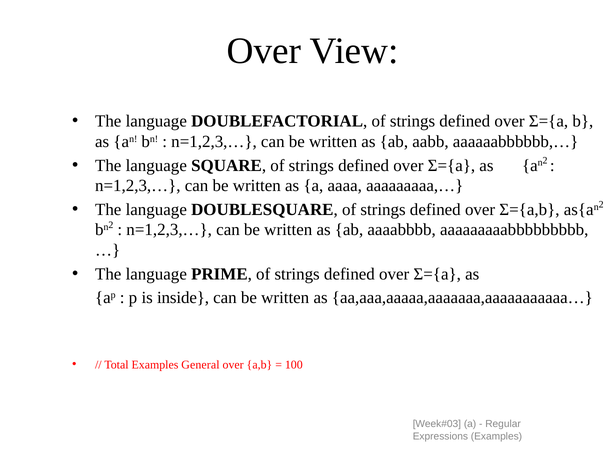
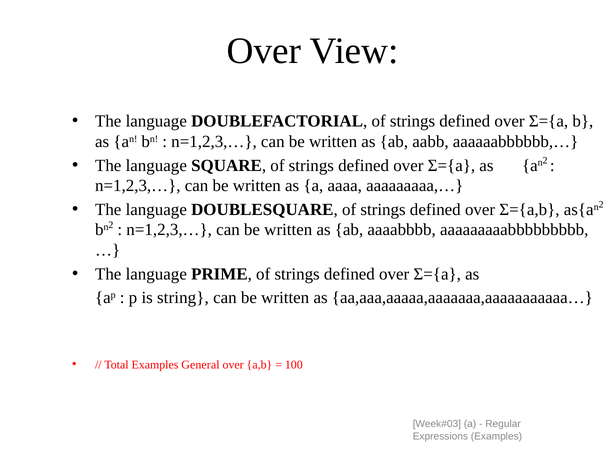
inside: inside -> string (183, 297)
